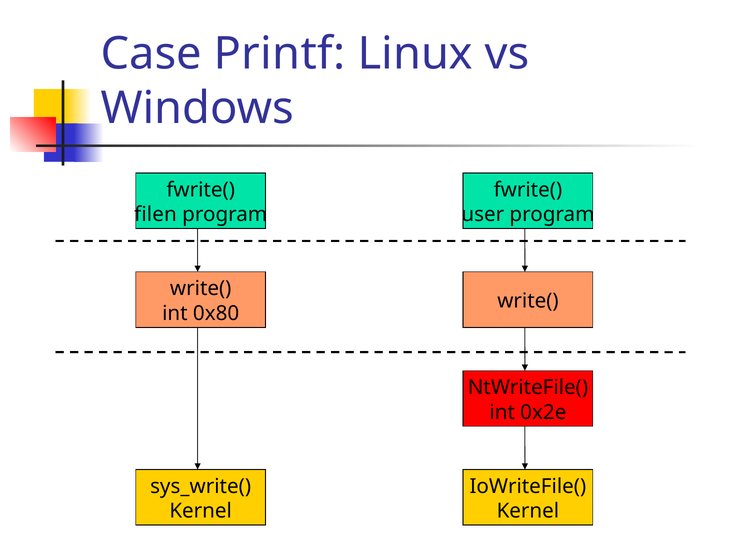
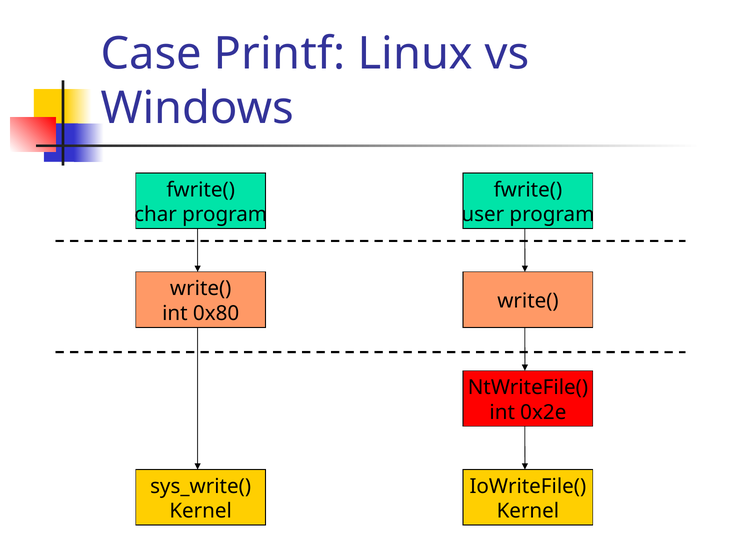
filen: filen -> char (156, 214)
